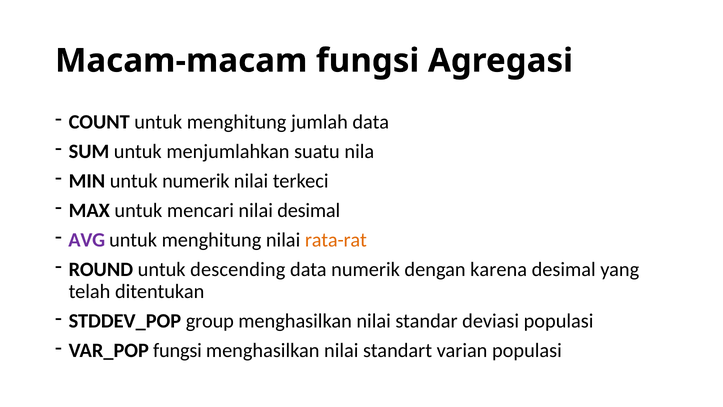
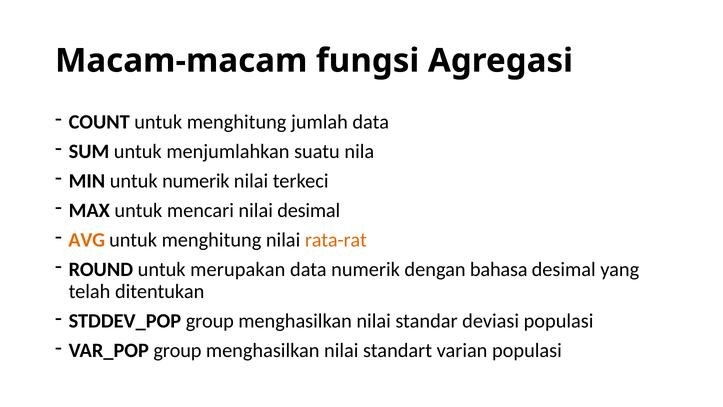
AVG colour: purple -> orange (87, 240)
descending: descending -> merupakan (238, 269)
karena: karena -> bahasa (499, 269)
VAR_POP fungsi: fungsi -> group (177, 351)
